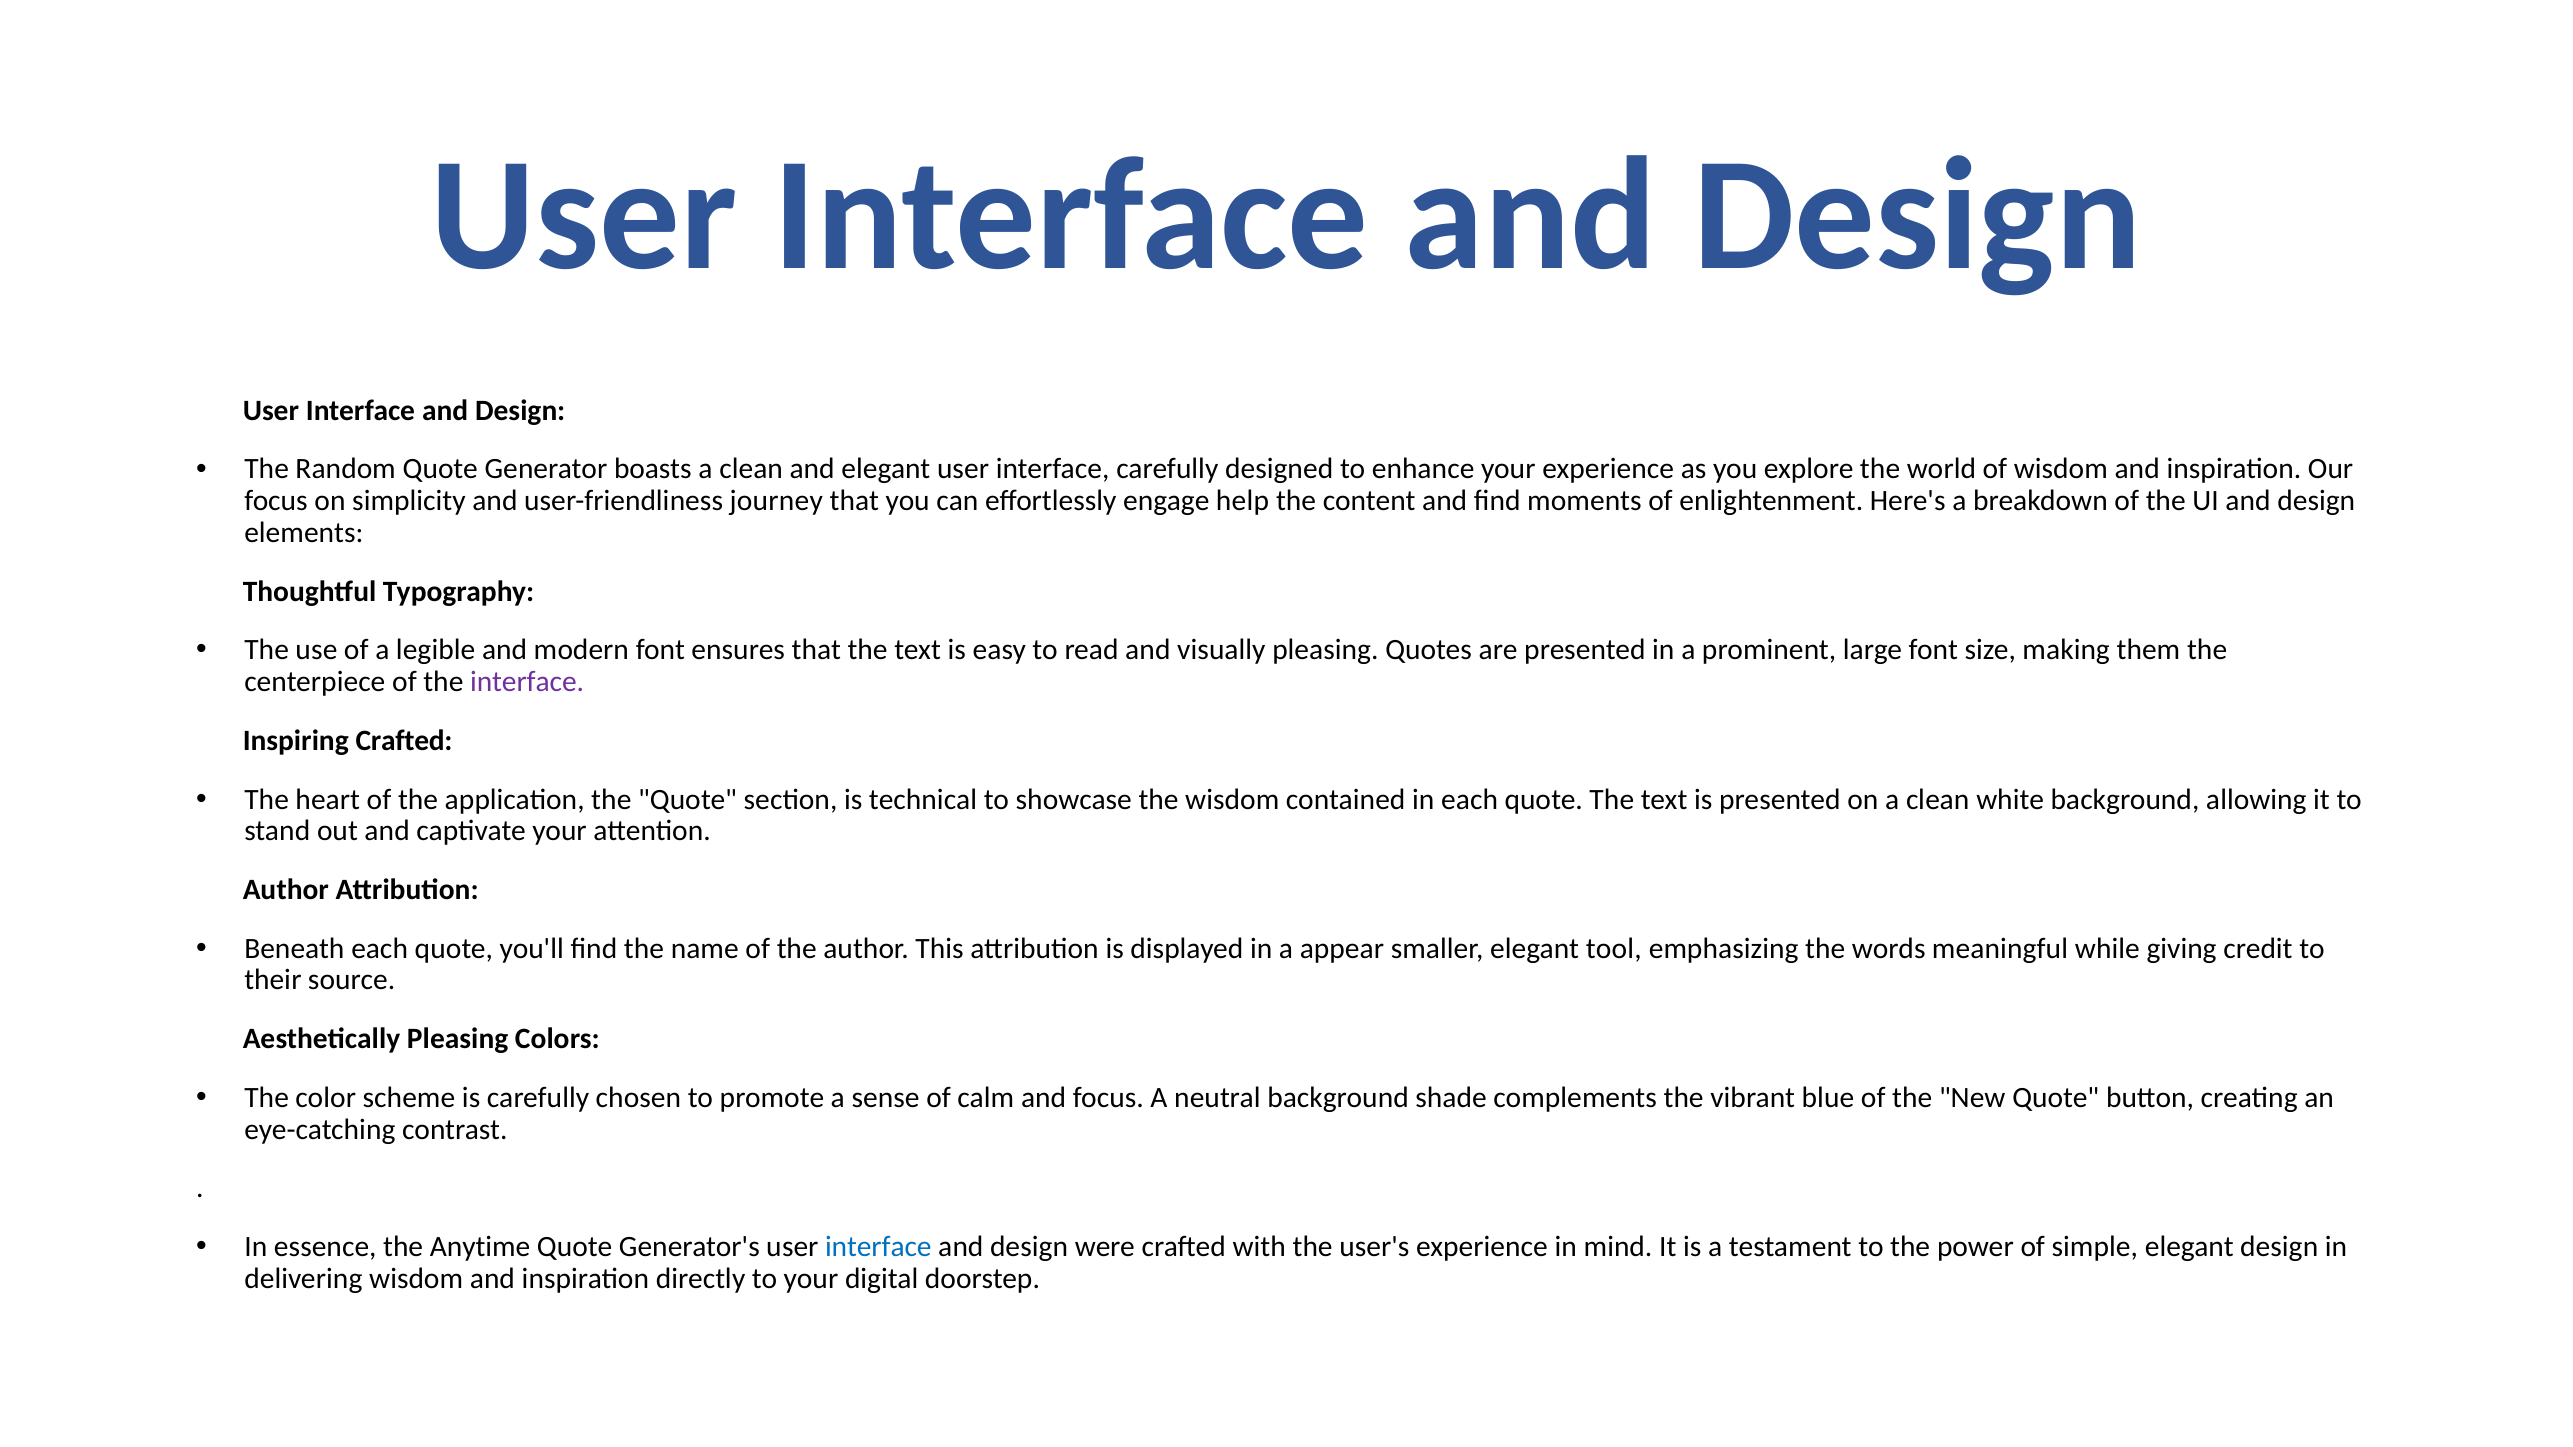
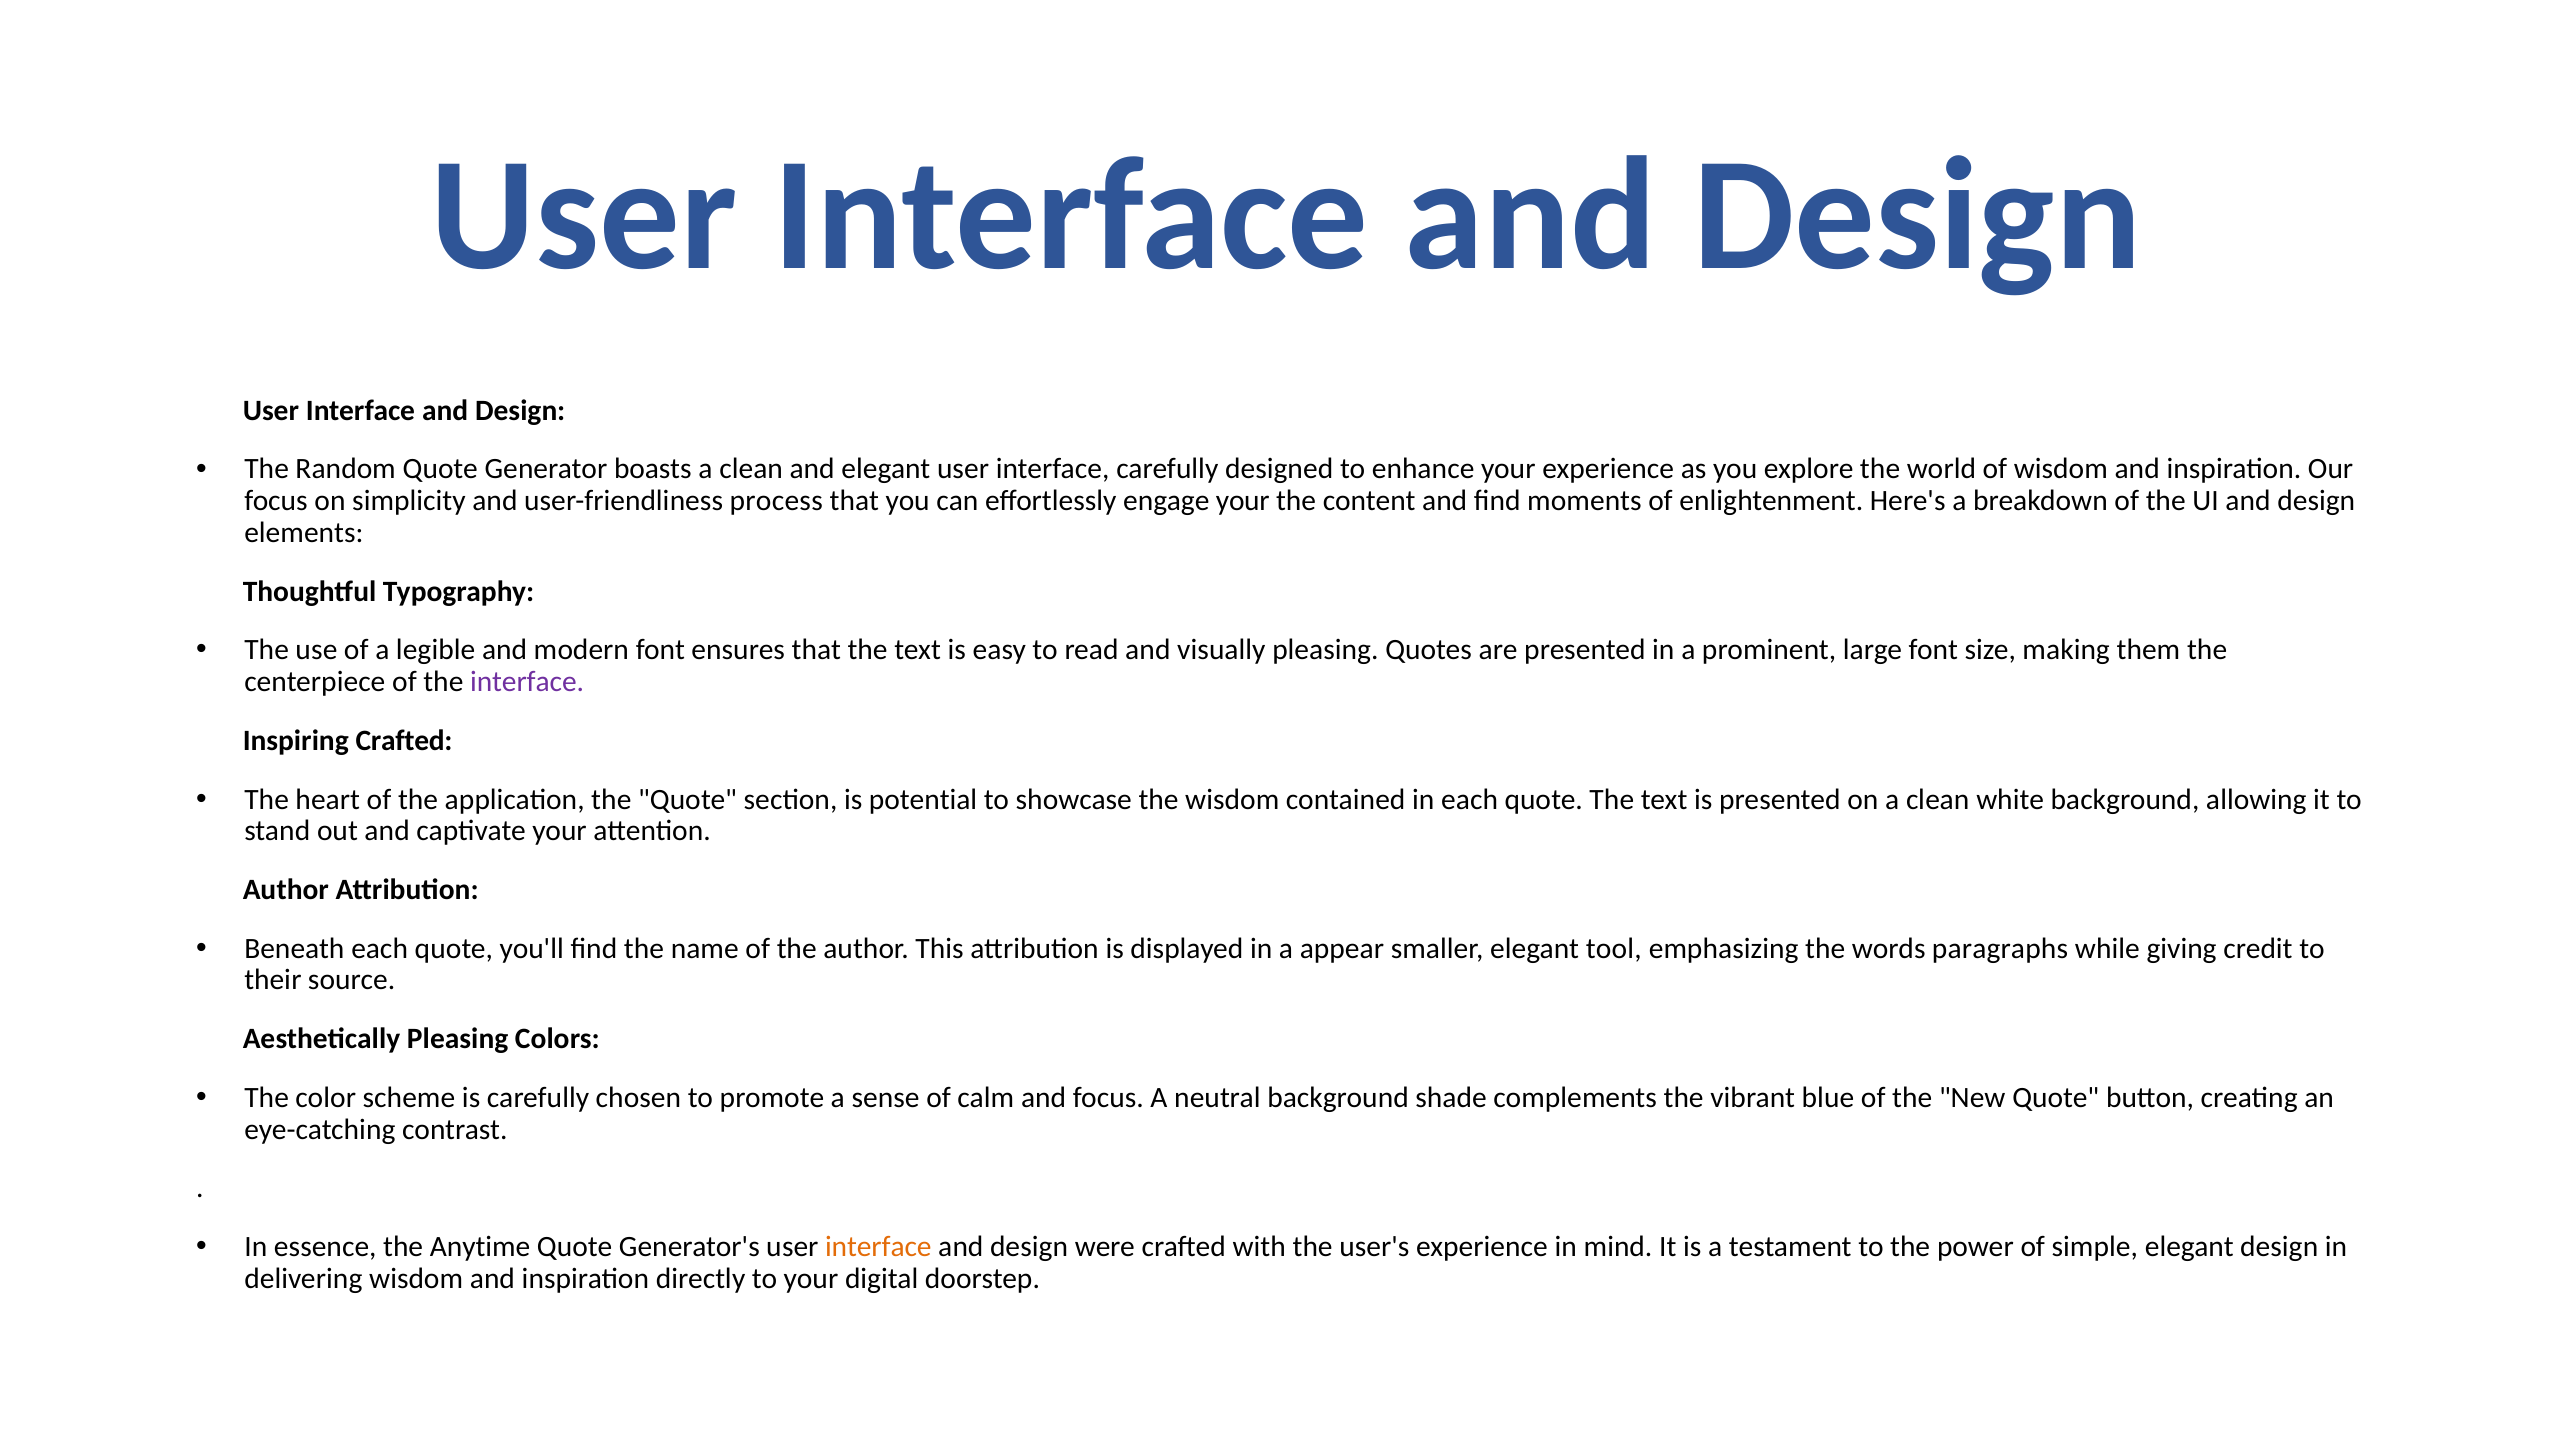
journey: journey -> process (776, 501)
engage help: help -> your (1243, 501)
technical: technical -> potential (923, 799)
meaningful: meaningful -> paragraphs (2000, 949)
interface colour: blue -> orange (878, 1247)
